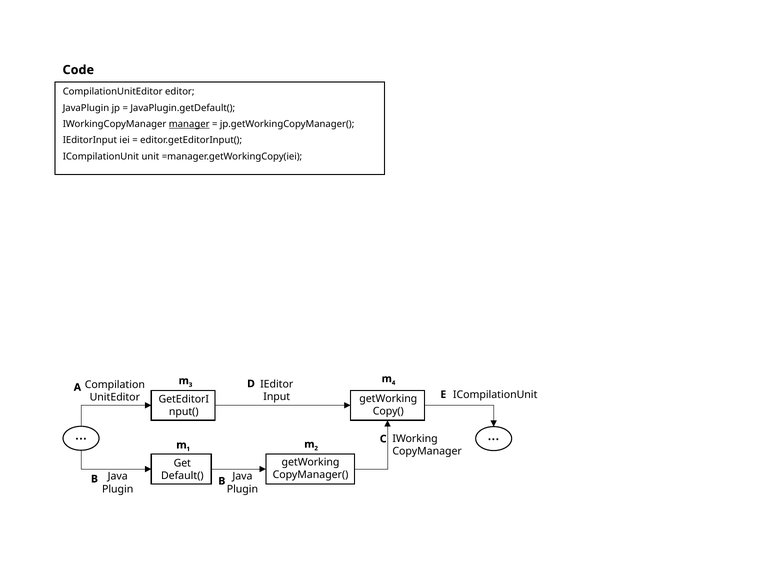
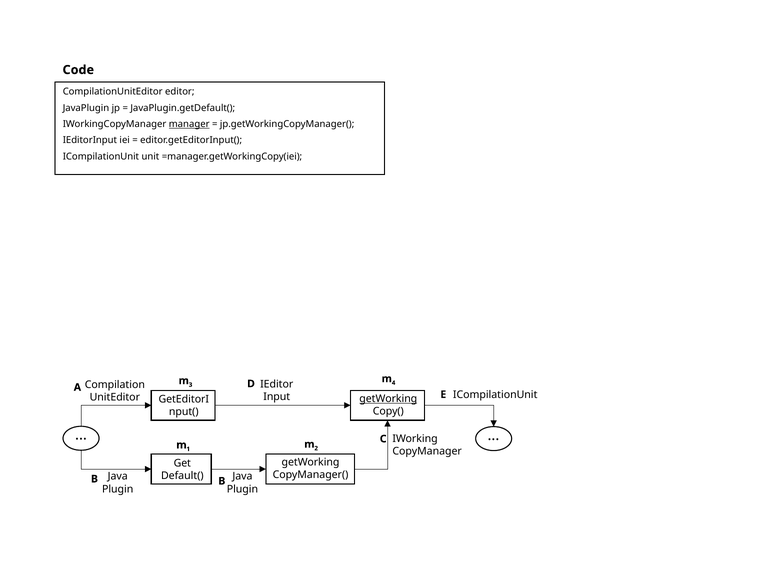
getWorking underline: none -> present (388, 399)
